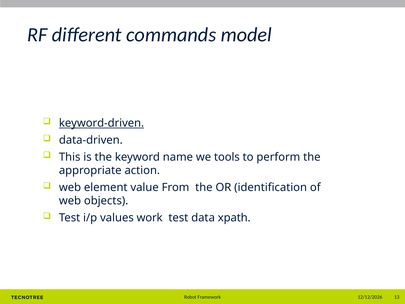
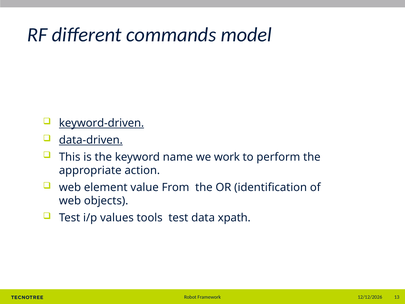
data-driven underline: none -> present (91, 140)
tools: tools -> work (227, 157)
work: work -> tools (150, 218)
